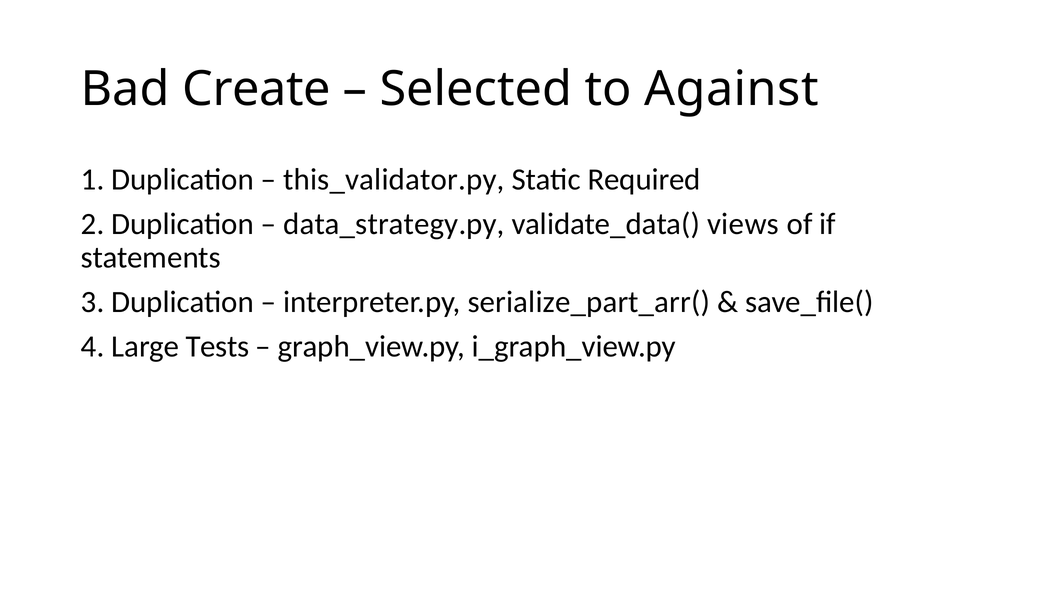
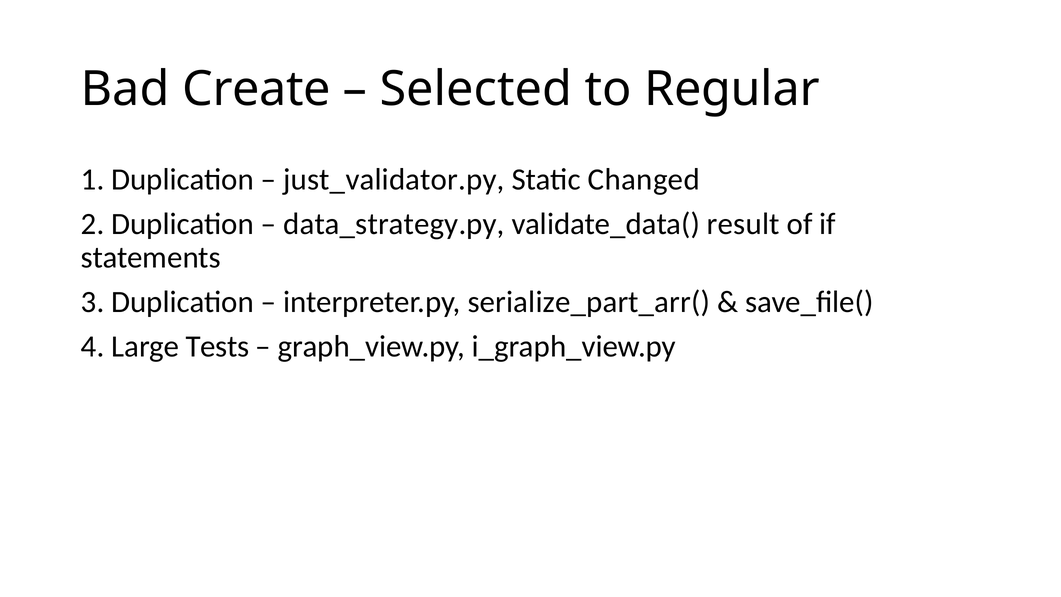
Against: Against -> Regular (732, 89)
this_validator.py: this_validator.py -> just_validator.py (394, 179)
Required: Required -> Changed (644, 179)
views: views -> result (743, 224)
